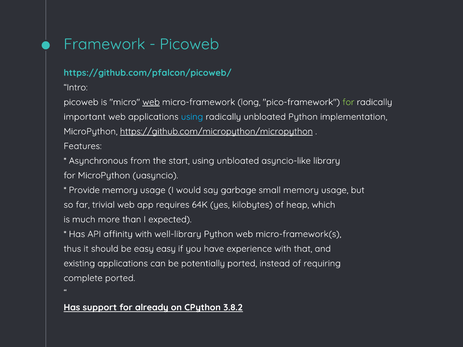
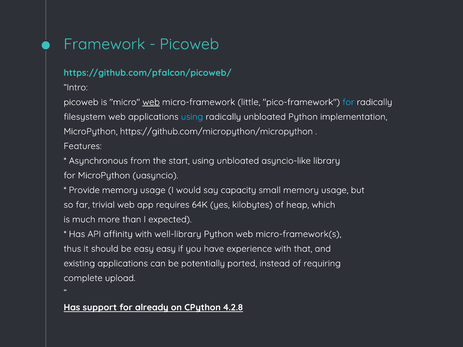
long: long -> little (249, 102)
for colour: light green -> light blue (348, 102)
important: important -> filesystem (85, 117)
https://github.com/micropython/micropython underline: present -> none (216, 132)
garbage: garbage -> capacity (238, 190)
complete ported: ported -> upload (120, 278)
3.8.2: 3.8.2 -> 4.2.8 (233, 308)
